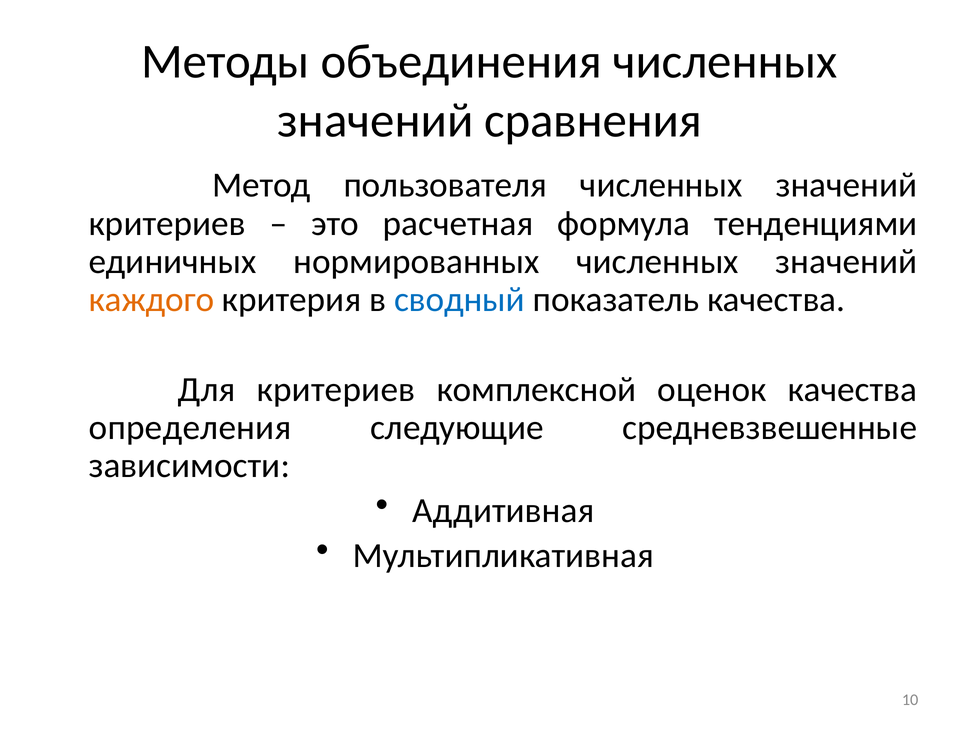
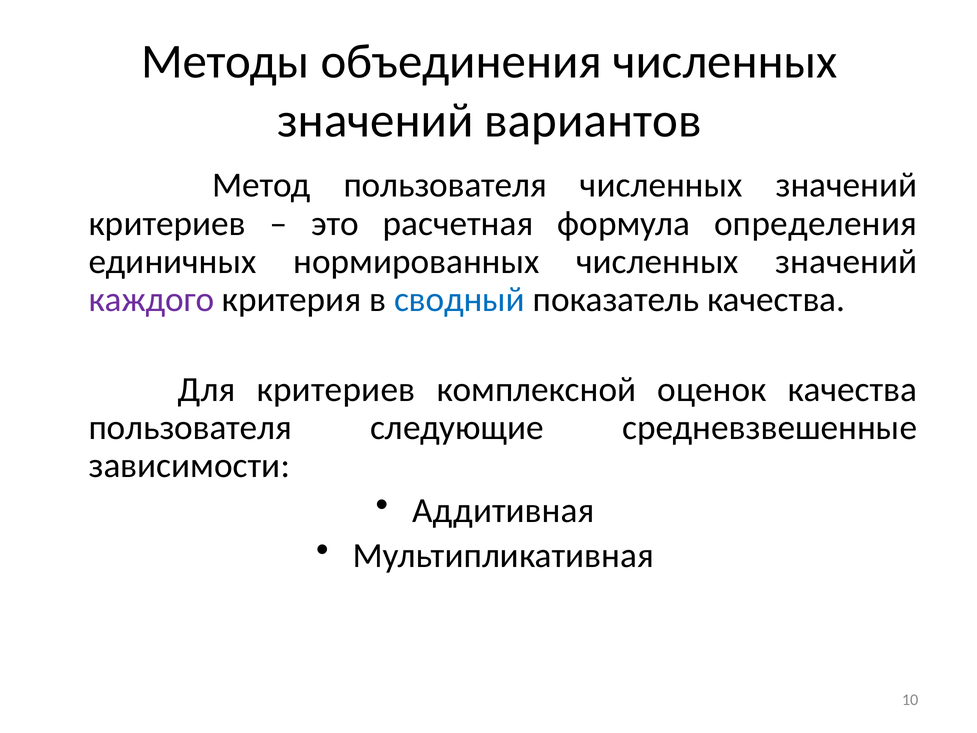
сравнения: сравнения -> вариантов (593, 120)
тенденциями: тенденциями -> определения (816, 223)
каждого colour: orange -> purple (151, 300)
определения: определения -> пользователя (190, 428)
